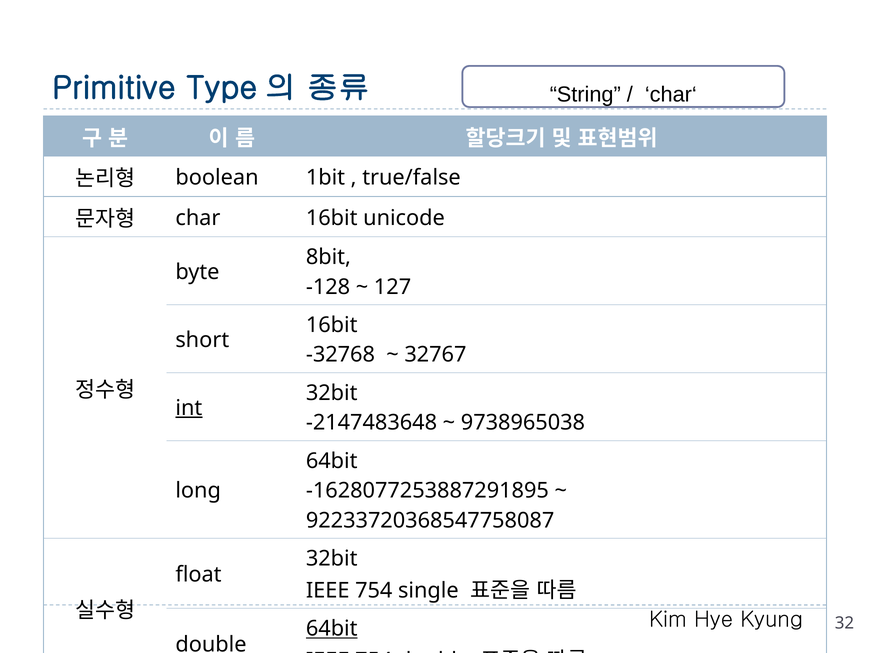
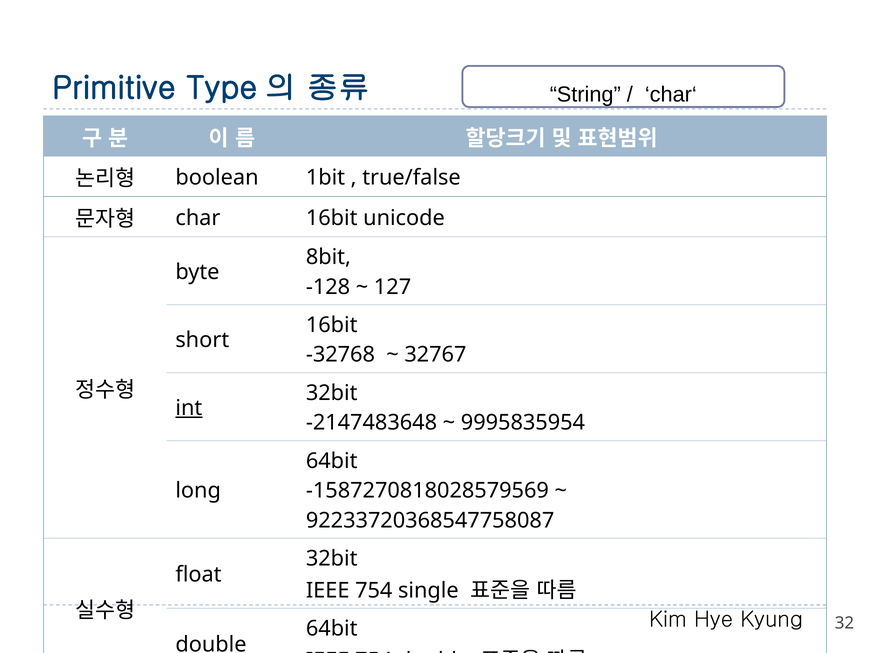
9738965038: 9738965038 -> 9995835954 (523, 422)
-1628077253887291895: -1628077253887291895 -> -1587270818028579569 (427, 490)
64bit underline: present -> none (332, 628)
